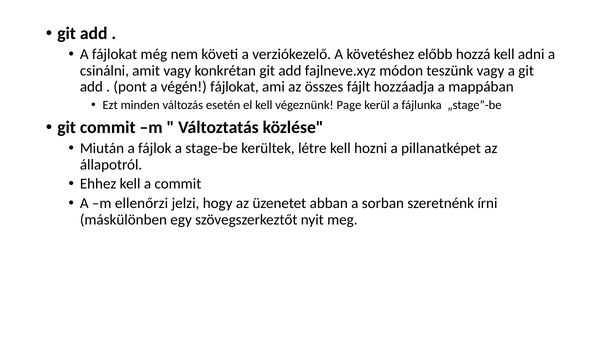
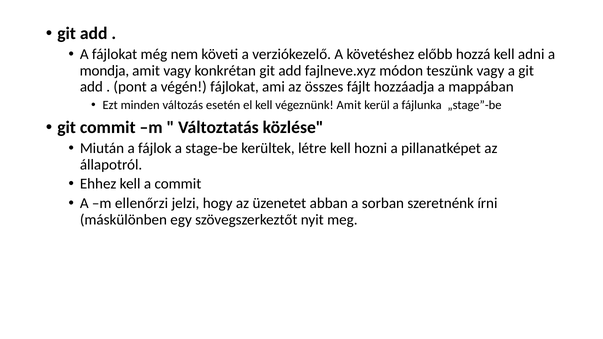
csinálni: csinálni -> mondja (104, 71)
végeznünk Page: Page -> Amit (349, 105)
